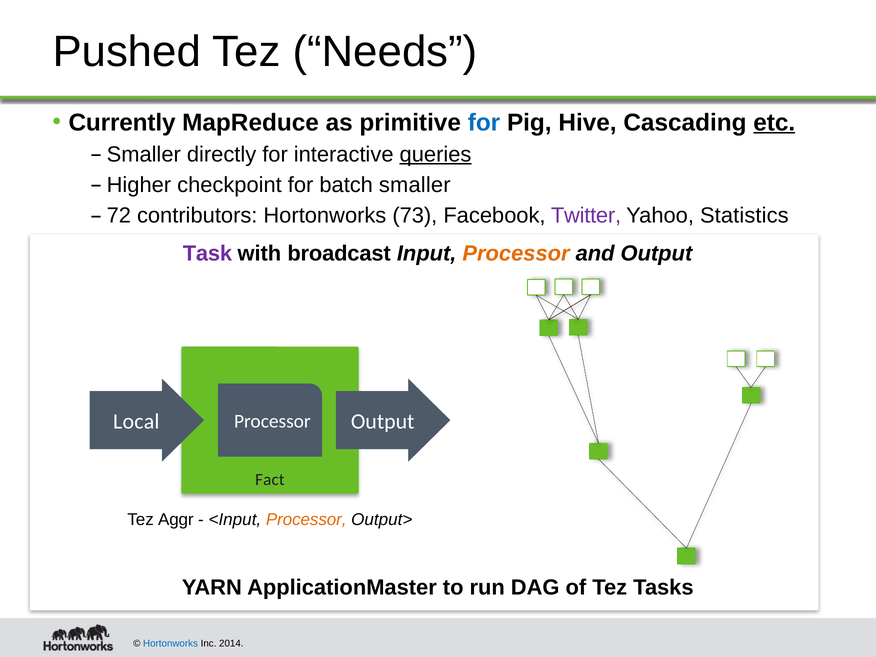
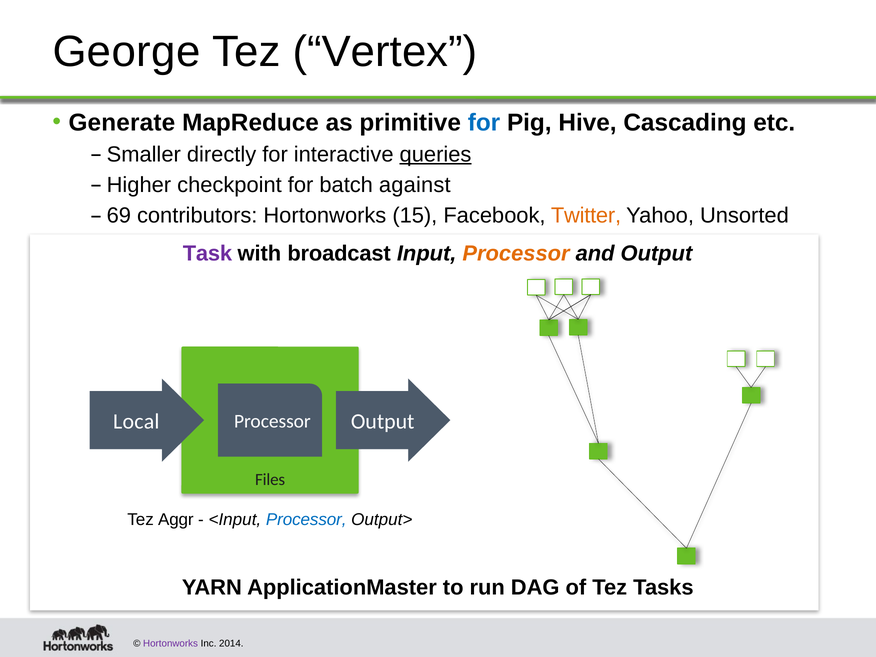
Pushed: Pushed -> George (127, 52)
Needs: Needs -> Vertex (385, 52)
Currently: Currently -> Generate (122, 122)
etc underline: present -> none (774, 122)
batch smaller: smaller -> against (415, 185)
72: 72 -> 69 (119, 216)
73: 73 -> 15 (415, 216)
Twitter colour: purple -> orange (586, 216)
Statistics: Statistics -> Unsorted (744, 216)
Fact: Fact -> Files (270, 480)
Processor colour: orange -> blue (306, 519)
Hortonworks colour: blue -> purple (171, 643)
